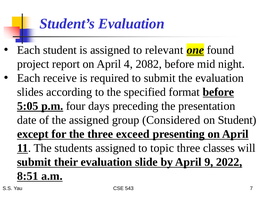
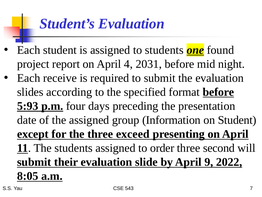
to relevant: relevant -> students (164, 50)
2082: 2082 -> 2031 (149, 64)
5:05: 5:05 -> 5:93 (28, 106)
Considered: Considered -> Information (171, 120)
topic: topic -> order (162, 148)
classes: classes -> second (219, 148)
8:51: 8:51 -> 8:05 (28, 176)
